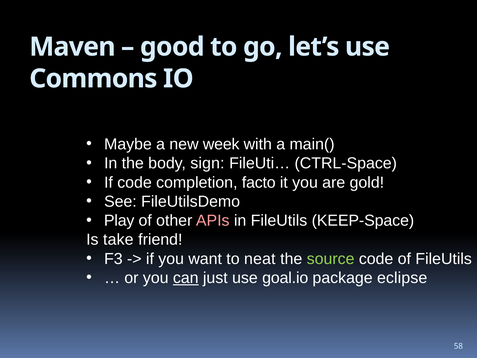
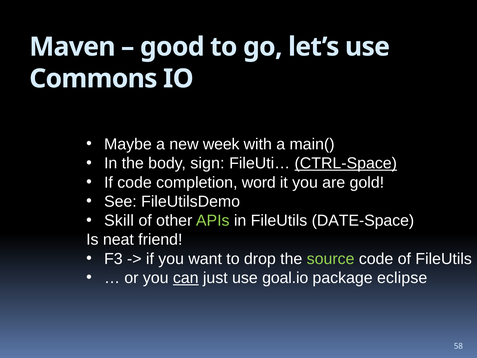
CTRL-Space underline: none -> present (346, 163)
facto: facto -> word (259, 182)
Play: Play -> Skill (119, 220)
APIs colour: pink -> light green (213, 220)
KEEP-Space: KEEP-Space -> DATE-Space (363, 220)
take: take -> neat (118, 240)
neat: neat -> drop (260, 259)
